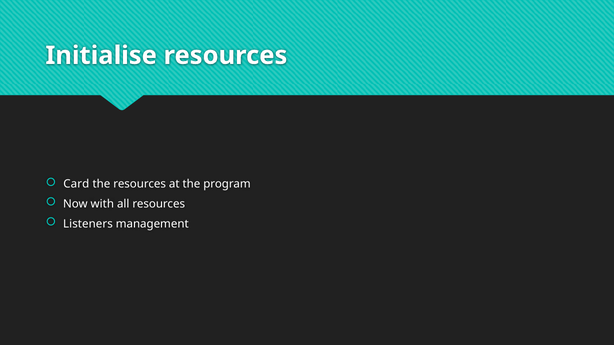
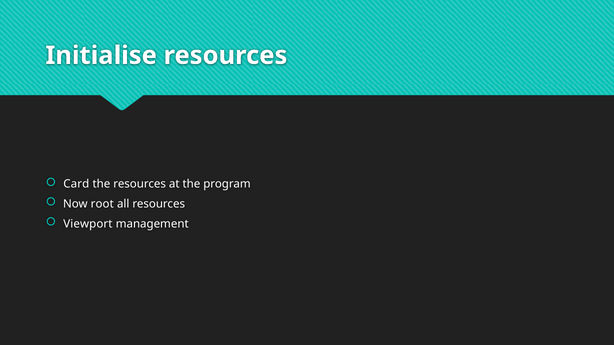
with: with -> root (102, 204)
Listeners: Listeners -> Viewport (88, 224)
